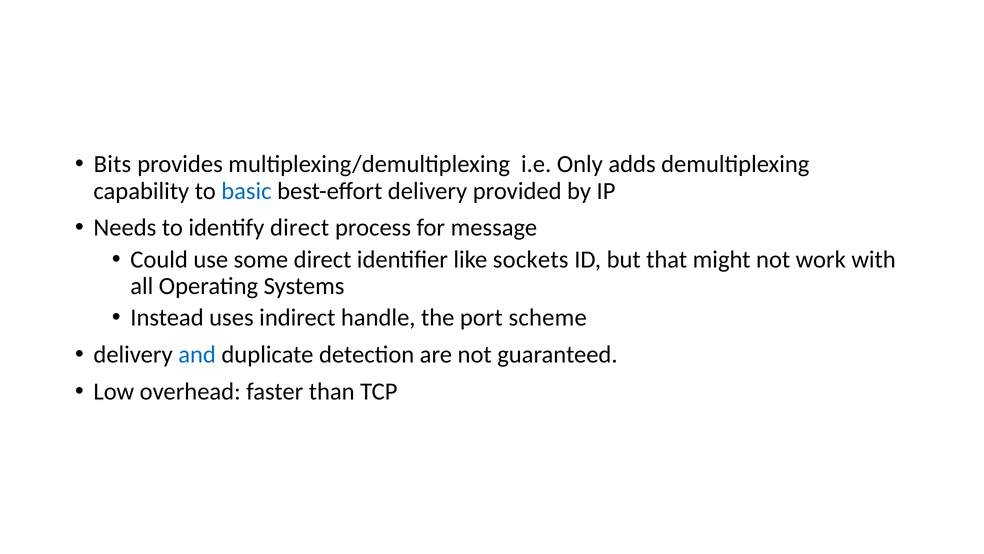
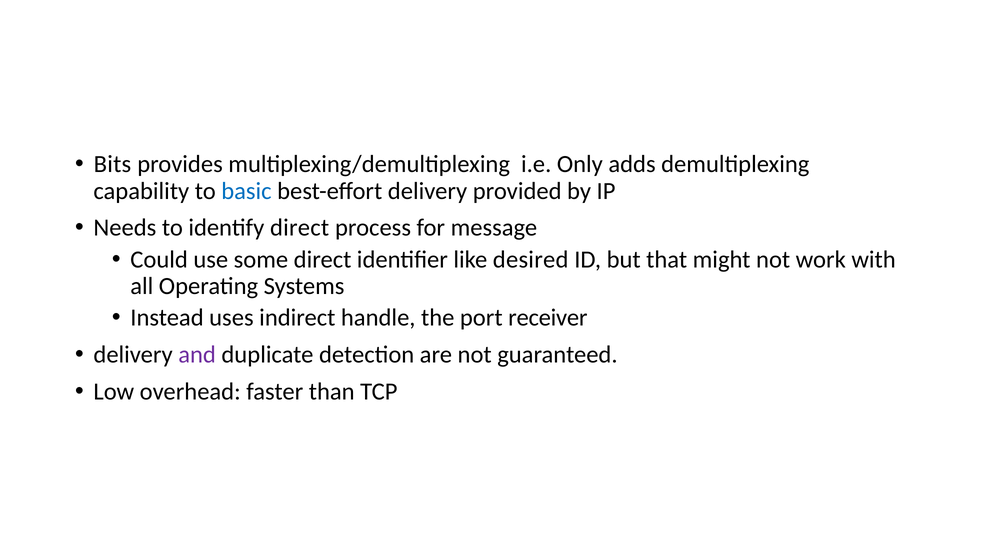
sockets: sockets -> desired (531, 259)
scheme: scheme -> receiver (548, 317)
and colour: blue -> purple (197, 354)
